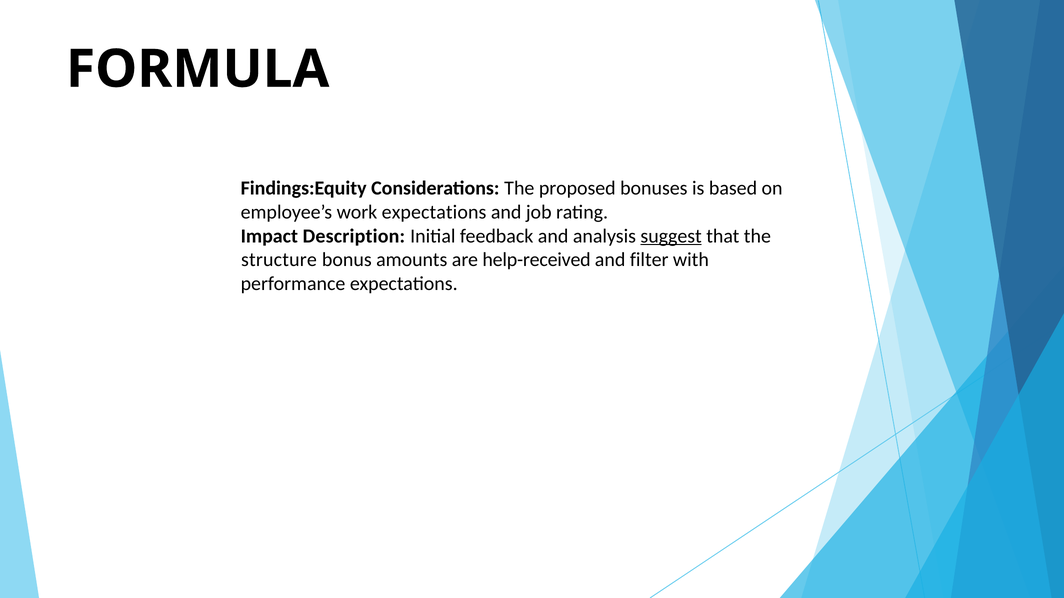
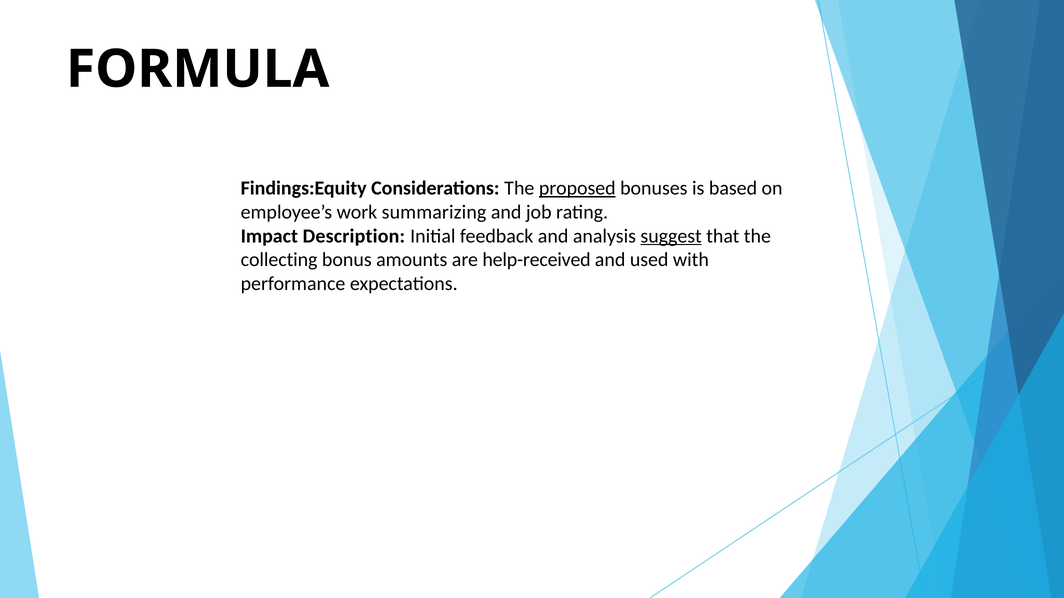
proposed underline: none -> present (577, 188)
work expectations: expectations -> summarizing (434, 212)
structure: structure -> collecting (279, 260)
filter: filter -> used (649, 260)
